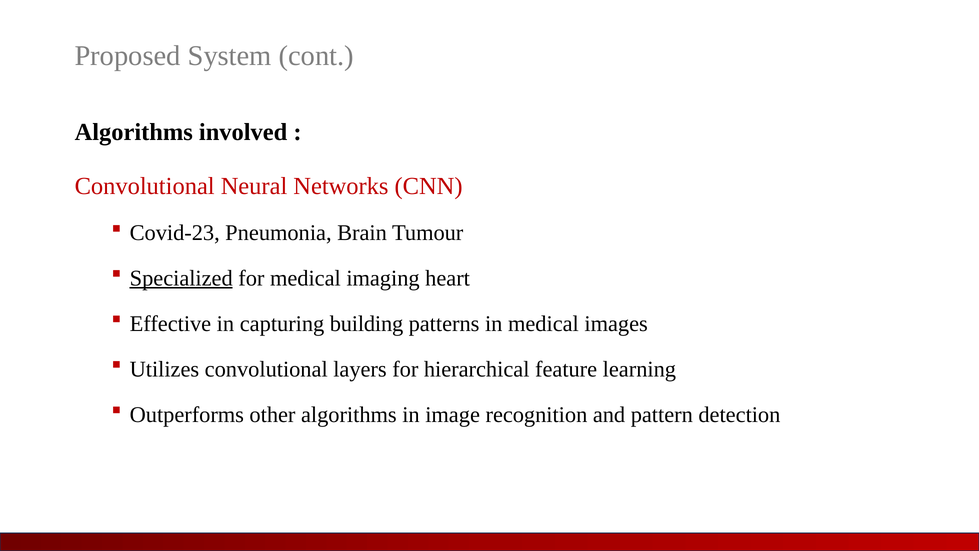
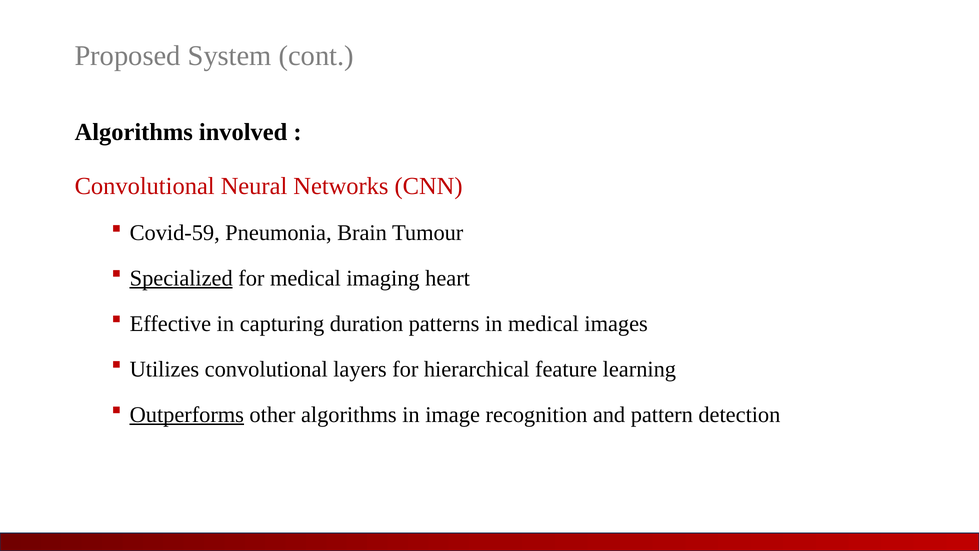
Covid-23: Covid-23 -> Covid-59 (175, 233)
building: building -> duration (367, 324)
Outperforms underline: none -> present (187, 414)
